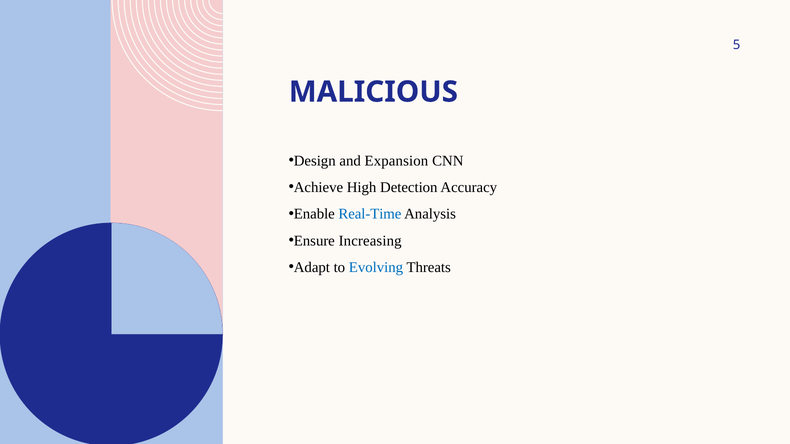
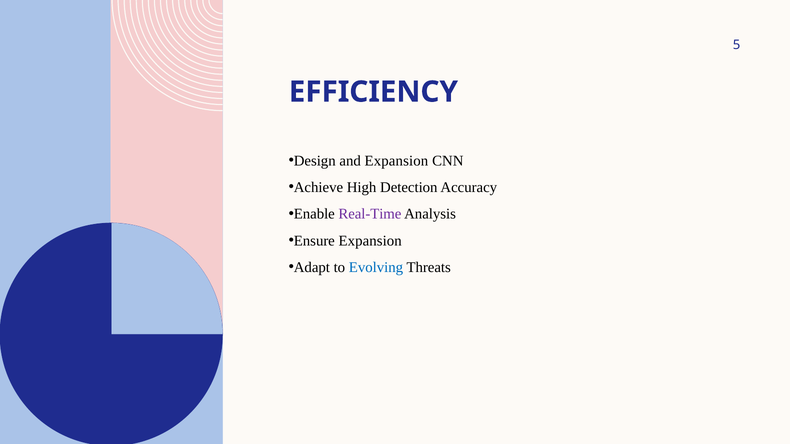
MALICIOUS: MALICIOUS -> EFFICIENCY (373, 92)
Real-Time colour: blue -> purple (370, 214)
Ensure Increasing: Increasing -> Expansion (370, 241)
